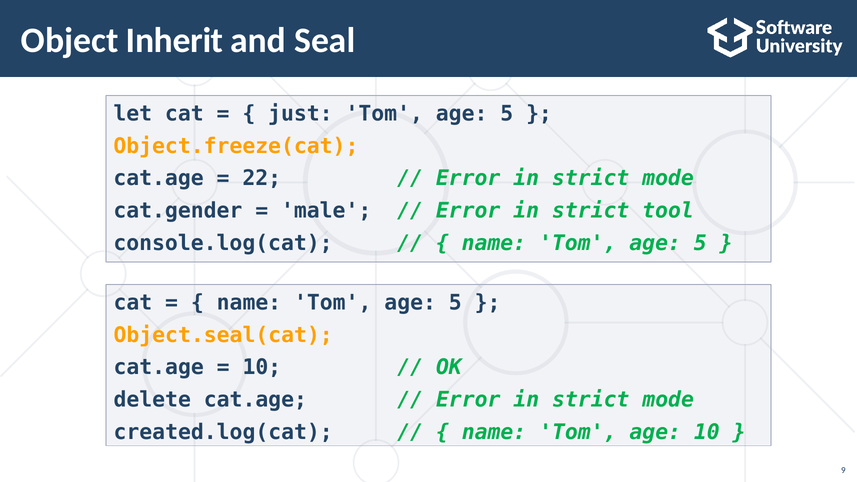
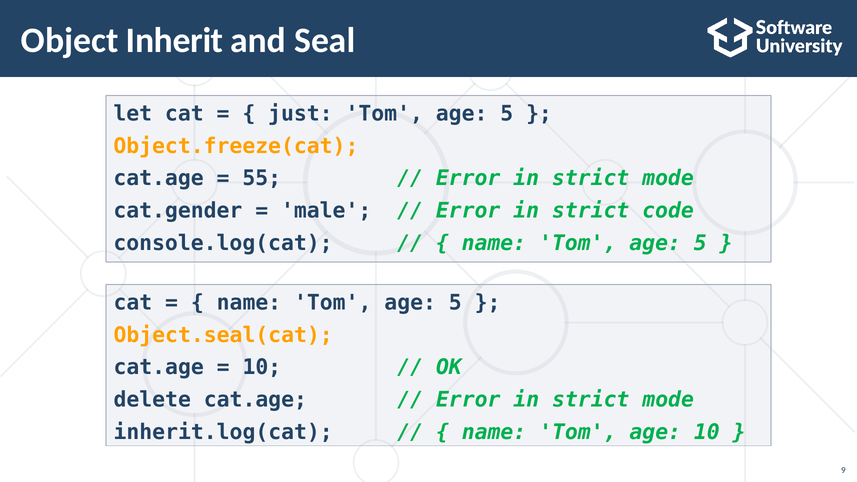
22: 22 -> 55 (262, 178)
tool: tool -> code (668, 211)
created.log(cat: created.log(cat -> inherit.log(cat (223, 432)
